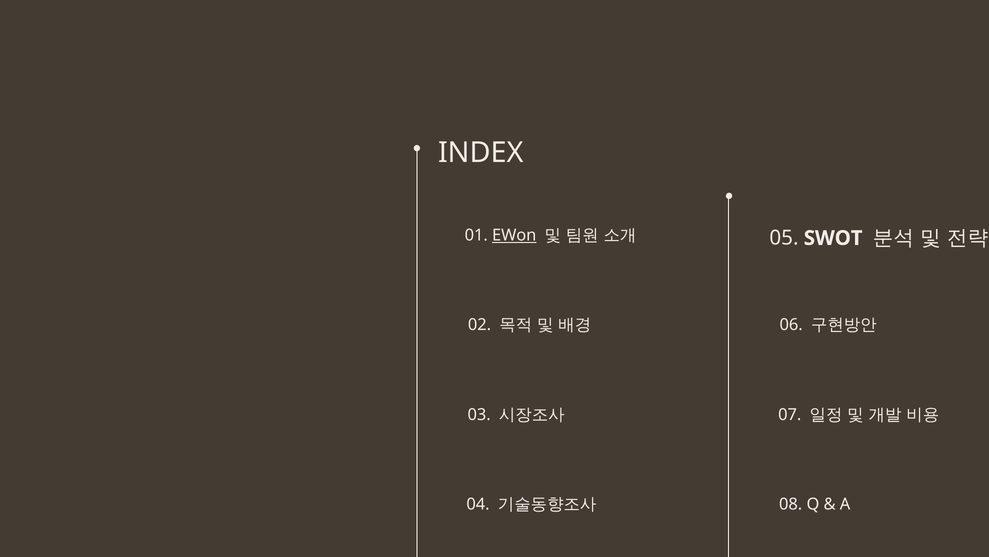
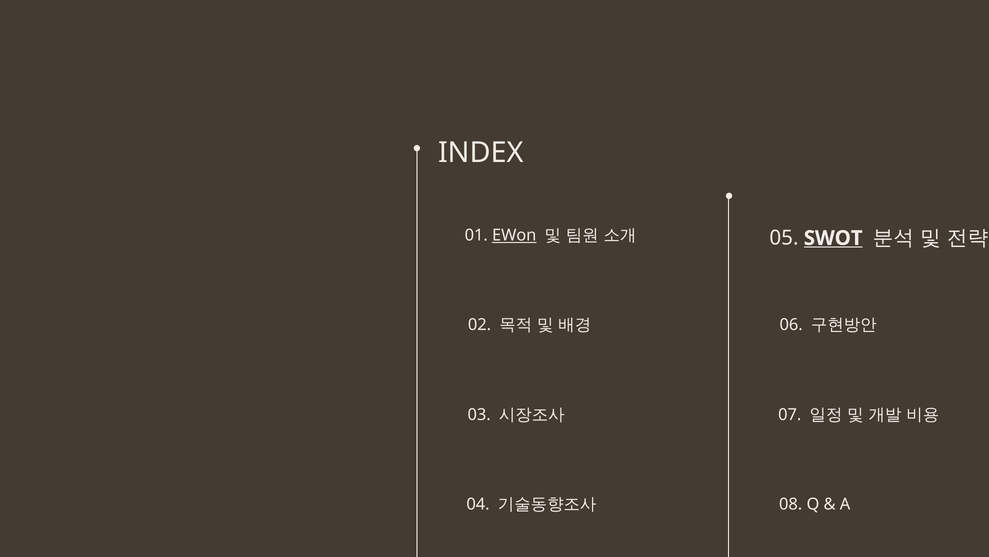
SWOT underline: none -> present (833, 238)
